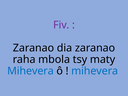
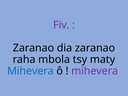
mihevera colour: blue -> purple (95, 71)
